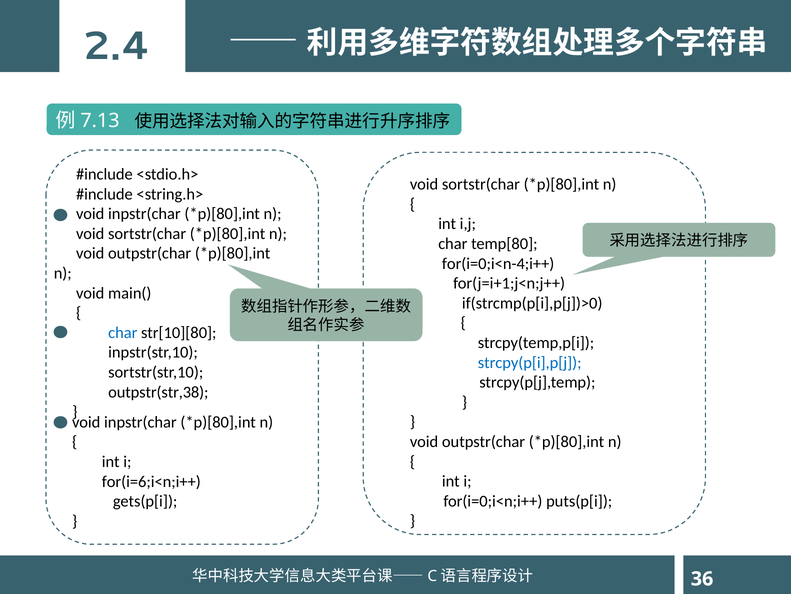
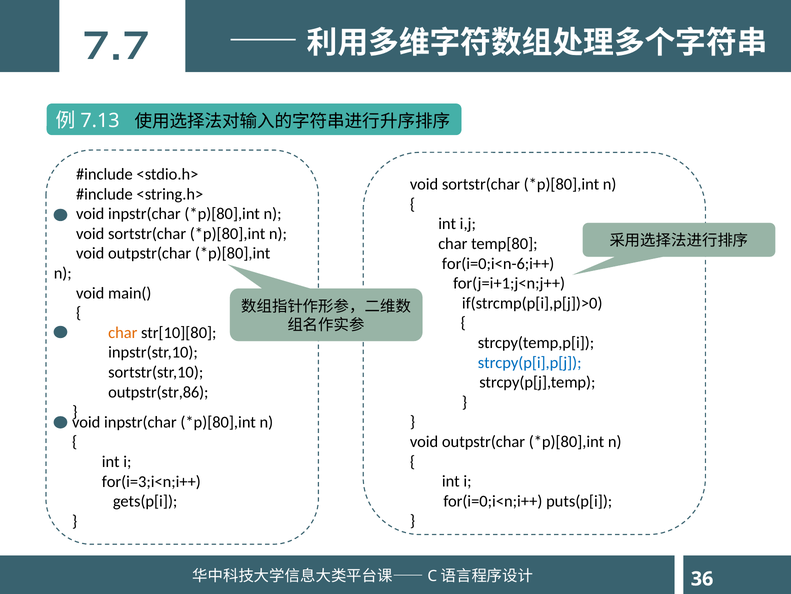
2.4: 2.4 -> 7.7 (116, 46)
for(i=0;i<n-4;i++: for(i=0;i<n-4;i++ -> for(i=0;i<n-6;i++ (498, 263)
char colour: blue -> orange (123, 332)
outpstr(str,38: outpstr(str,38 -> outpstr(str,86 (158, 392)
for(i=6;i<n;i++: for(i=6;i<n;i++ -> for(i=3;i<n;i++ (151, 481)
